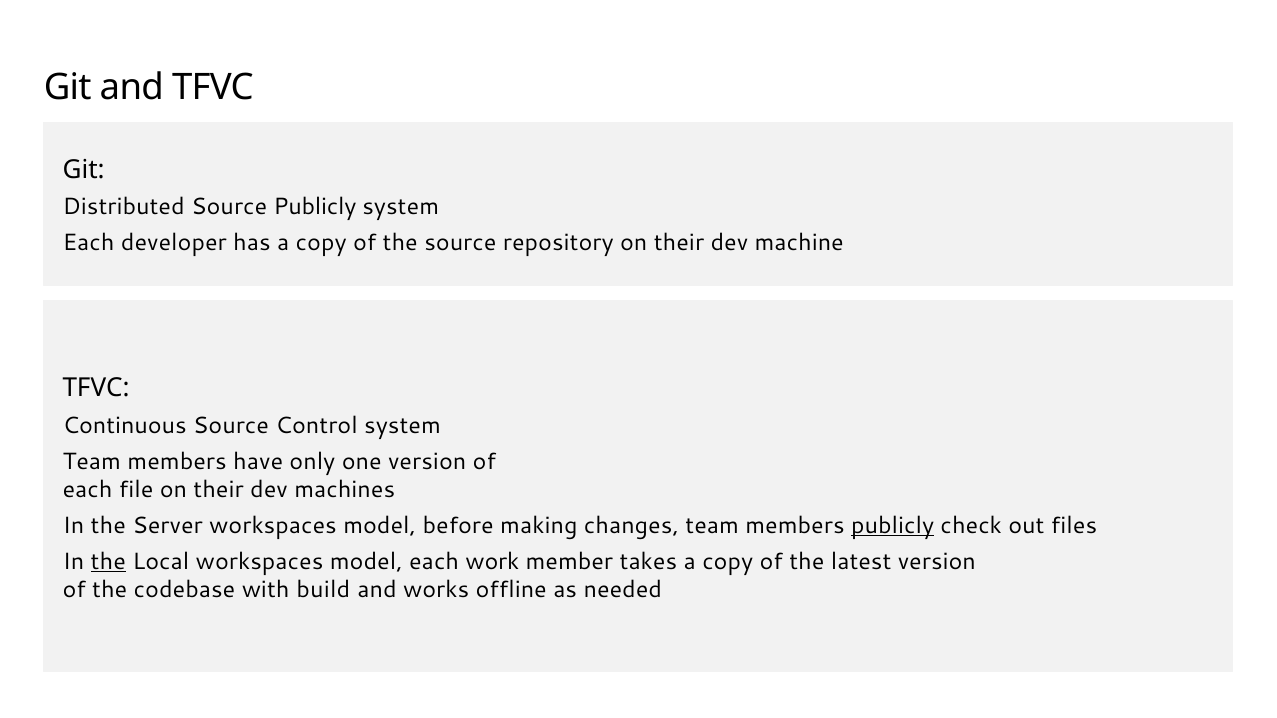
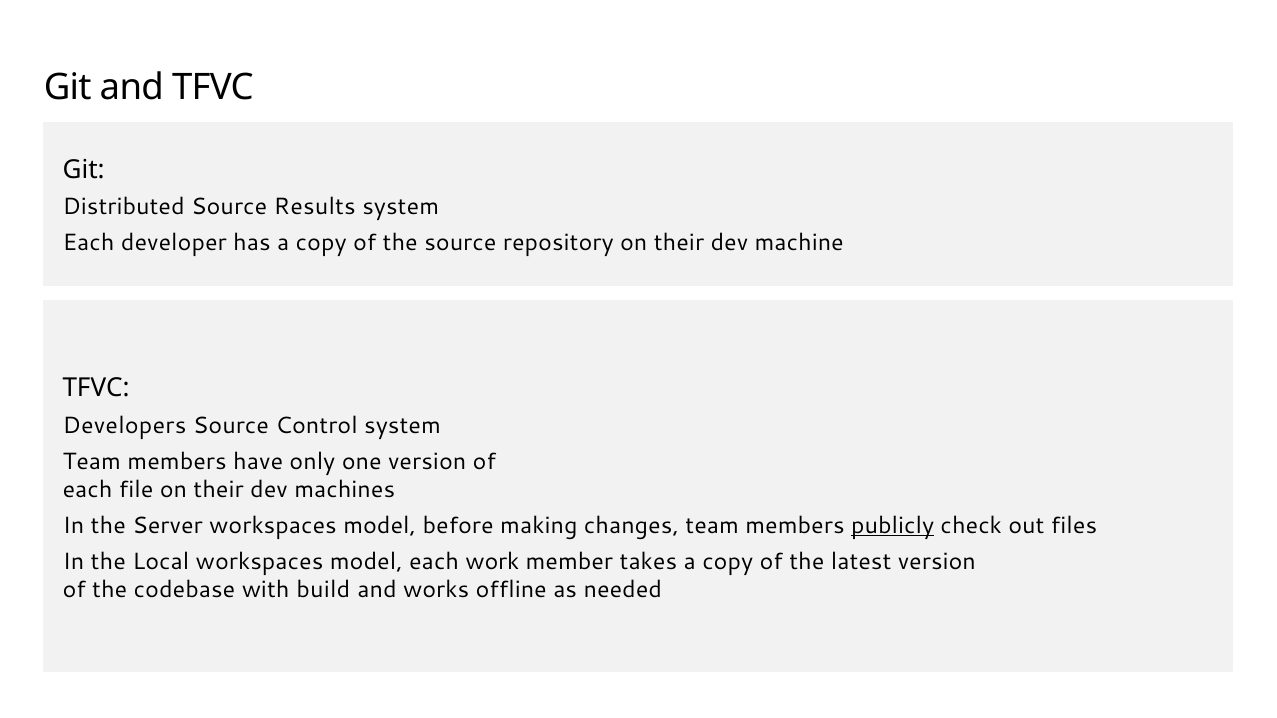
Source Publicly: Publicly -> Results (315, 207)
Continuous: Continuous -> Developers (124, 425)
the underline: present -> none (108, 562)
